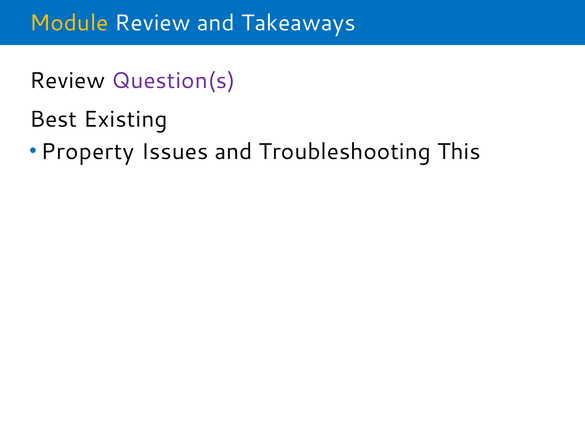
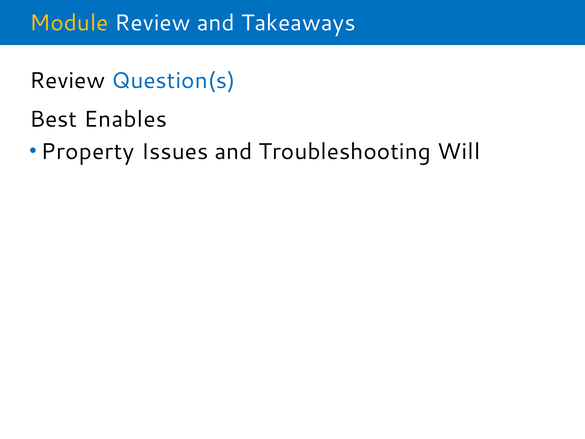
Question(s colour: purple -> blue (173, 81)
Existing: Existing -> Enables (125, 119)
This: This -> Will (459, 152)
